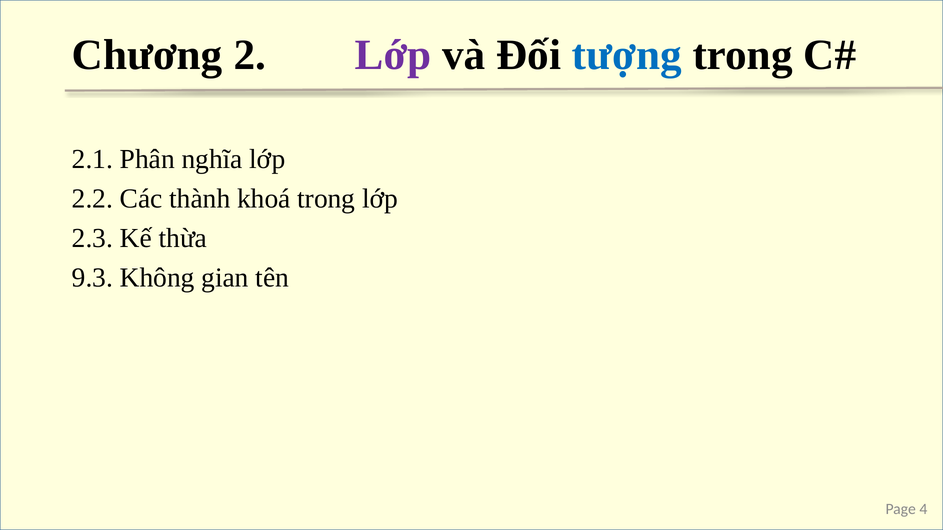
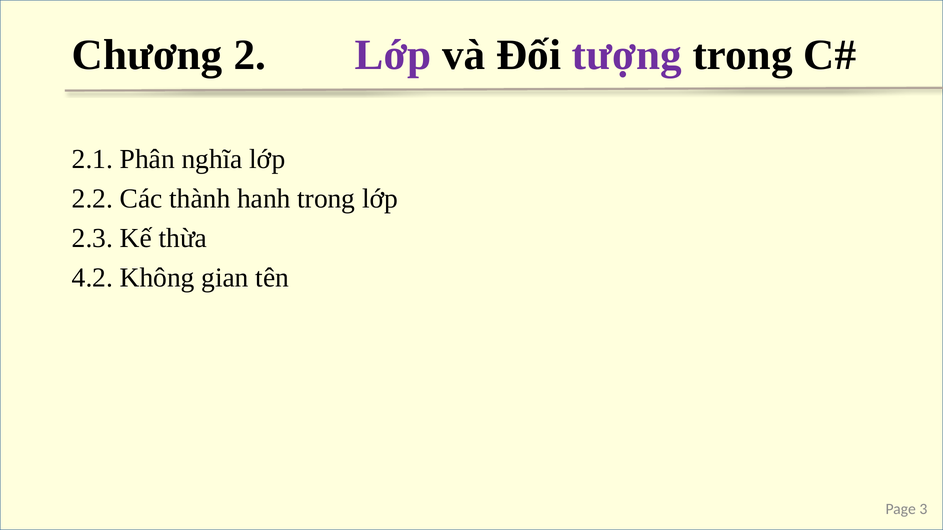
tượng colour: blue -> purple (627, 55)
khoá: khoá -> hanh (264, 199)
9.3: 9.3 -> 4.2 (92, 278)
4: 4 -> 3 (923, 510)
